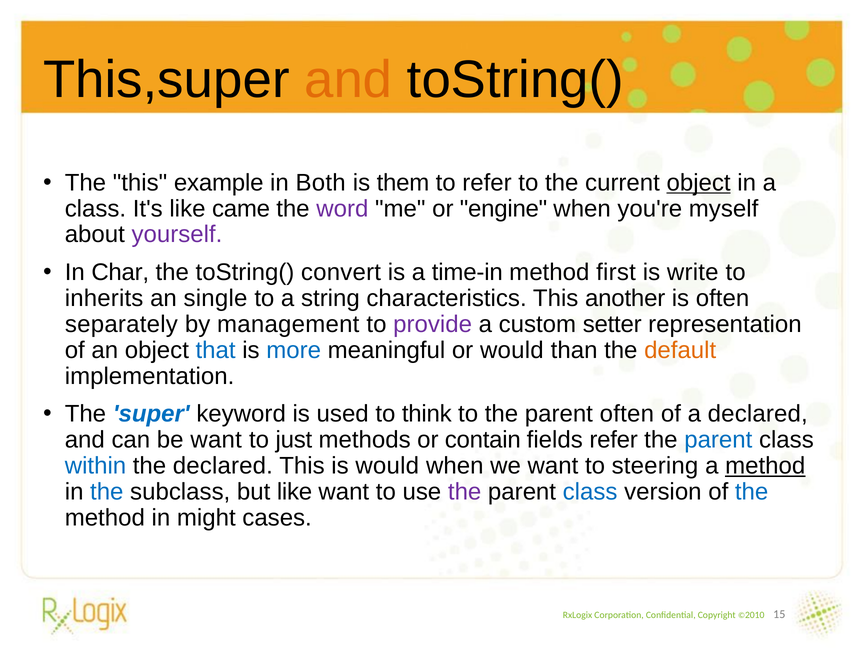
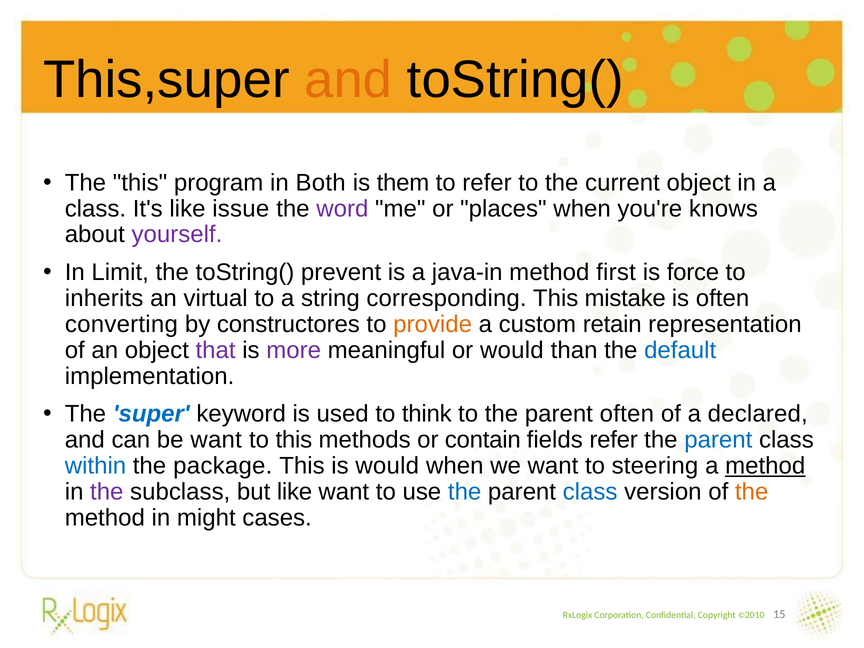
example: example -> program (219, 183)
object underline: present -> none (699, 183)
came: came -> issue (241, 209)
engine: engine -> places (503, 209)
myself: myself -> knows (723, 209)
Char: Char -> Limit (120, 272)
convert: convert -> prevent (341, 272)
time-in: time-in -> java-in (467, 272)
write: write -> force (693, 272)
single: single -> virtual (216, 298)
characteristics: characteristics -> corresponding (446, 298)
another: another -> mistake (625, 298)
separately: separately -> converting (121, 324)
management: management -> constructores (288, 324)
provide colour: purple -> orange (433, 324)
setter: setter -> retain (612, 324)
that colour: blue -> purple (216, 350)
more colour: blue -> purple (294, 350)
default colour: orange -> blue (680, 350)
to just: just -> this (294, 440)
the declared: declared -> package (223, 466)
the colour: blue -> purple (107, 492)
the colour: purple -> blue (465, 492)
the colour: blue -> orange (752, 492)
